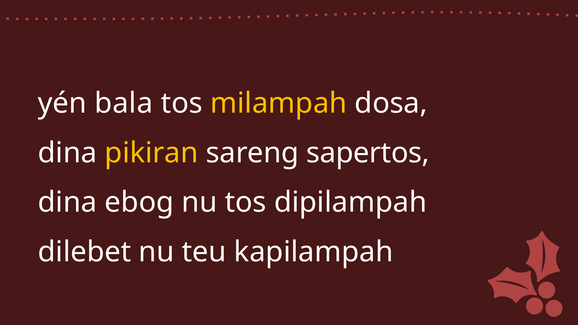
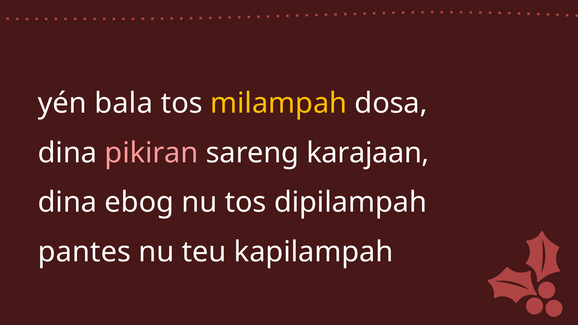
pikiran colour: yellow -> pink (151, 153)
sapertos: sapertos -> karajaan (368, 153)
dilebet: dilebet -> pantes (84, 252)
